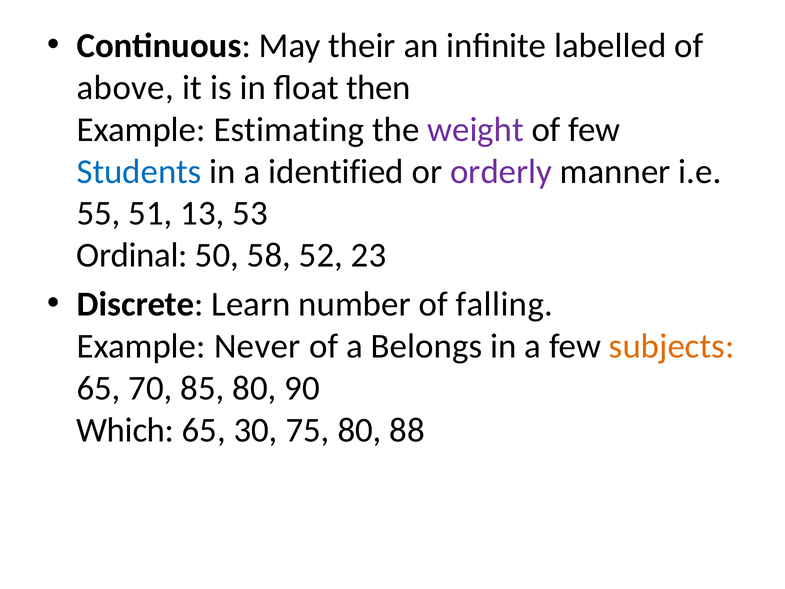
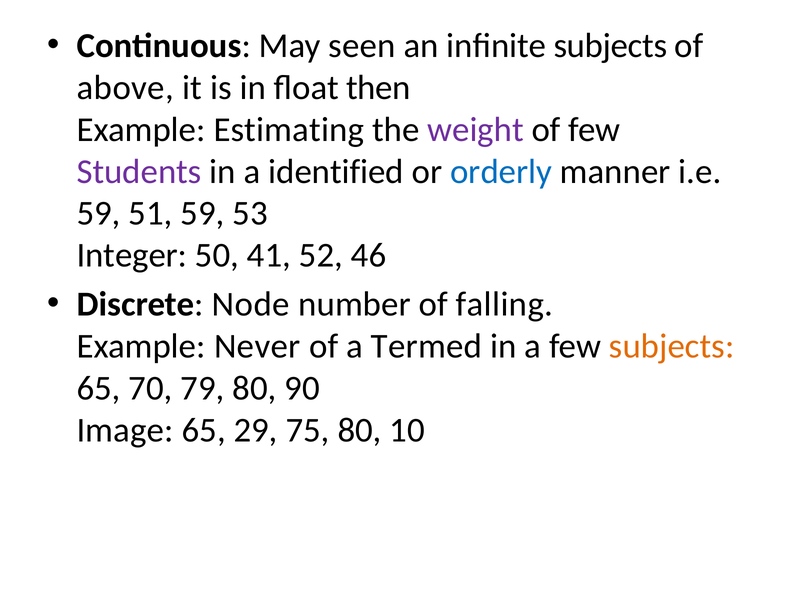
their: their -> seen (362, 46)
infinite labelled: labelled -> subjects (610, 46)
Students colour: blue -> purple (139, 171)
orderly colour: purple -> blue (501, 171)
55: 55 -> 59 (99, 213)
51 13: 13 -> 59 (202, 213)
Ordinal: Ordinal -> Integer (132, 255)
58: 58 -> 41 (269, 255)
23: 23 -> 46 (369, 255)
Learn: Learn -> Node (251, 304)
Belongs: Belongs -> Termed (426, 346)
85: 85 -> 79 (202, 388)
Which: Which -> Image (125, 430)
30: 30 -> 29 (256, 430)
88: 88 -> 10 (407, 430)
